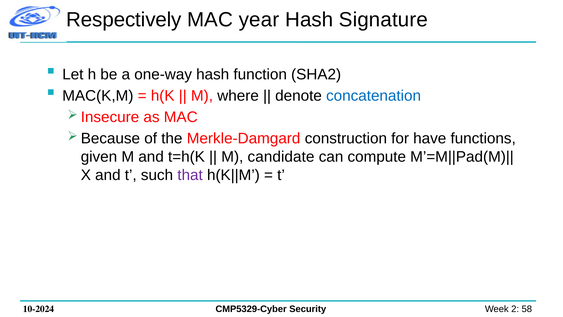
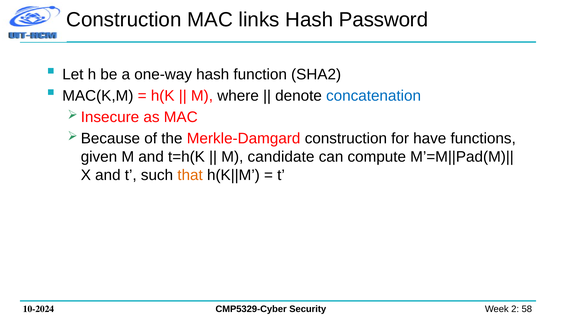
Respectively: Respectively -> Construction (124, 20)
year: year -> links (259, 20)
Signature: Signature -> Password (384, 20)
that colour: purple -> orange (190, 175)
